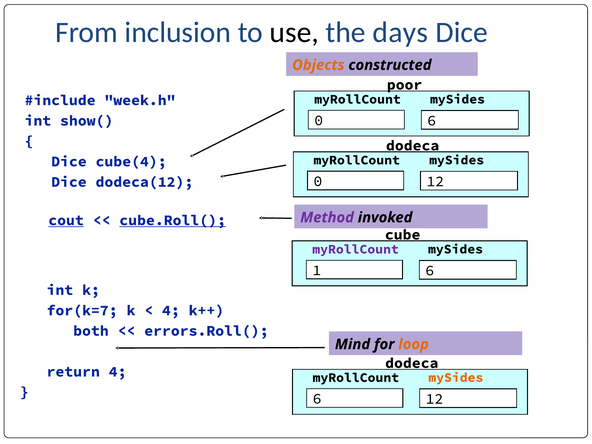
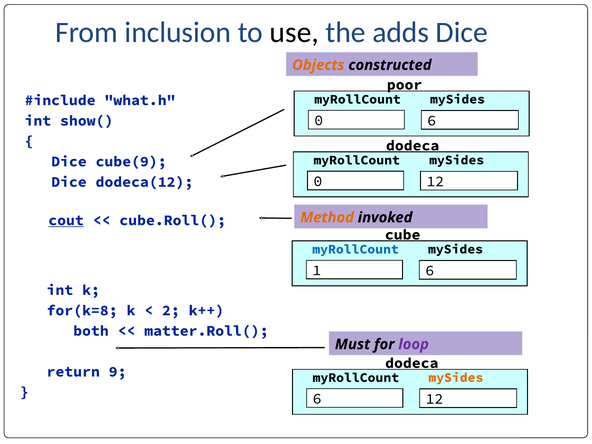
days: days -> adds (401, 32)
week.h: week.h -> what.h (140, 100)
cube(4: cube(4 -> cube(9 (131, 161)
Method colour: purple -> orange (327, 217)
cube.Roll( underline: present -> none (173, 220)
myRollCount colour: purple -> blue (356, 249)
for(k=7: for(k=7 -> for(k=8 (82, 310)
4: 4 -> 2 (171, 310)
errors.Roll(: errors.Roll( -> matter.Roll( (206, 331)
Mind: Mind -> Must (353, 344)
loop colour: orange -> purple (414, 344)
return 4: 4 -> 9 (118, 372)
